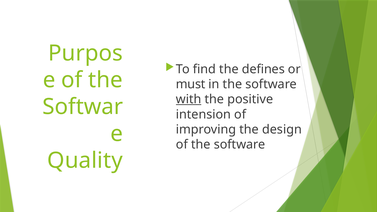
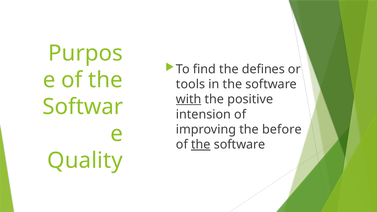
must: must -> tools (191, 84)
design: design -> before (282, 130)
the underline: none -> present (201, 145)
